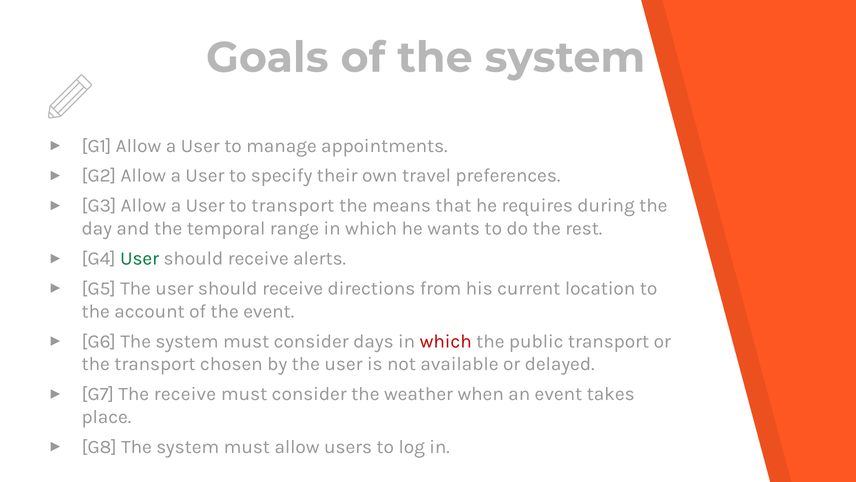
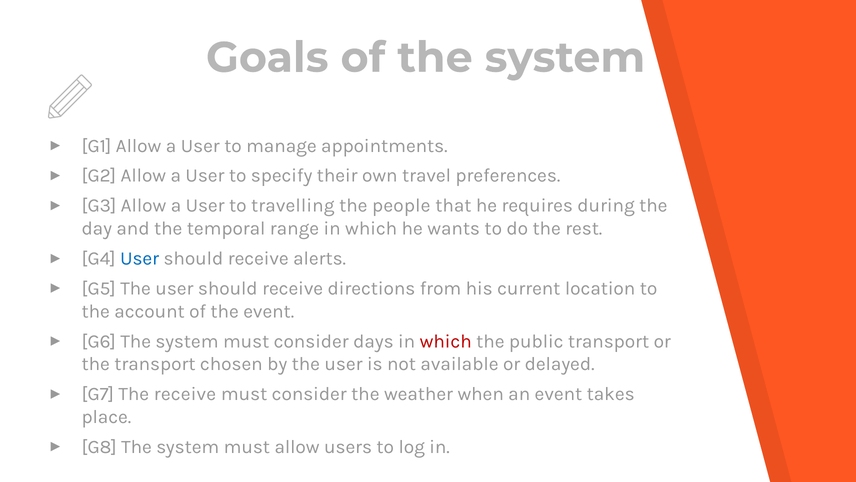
to transport: transport -> travelling (293, 206)
means: means -> people (401, 206)
User colour: green -> blue (140, 258)
